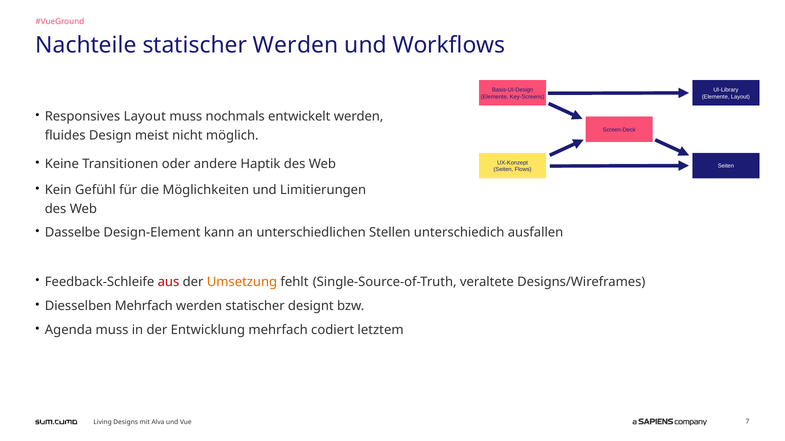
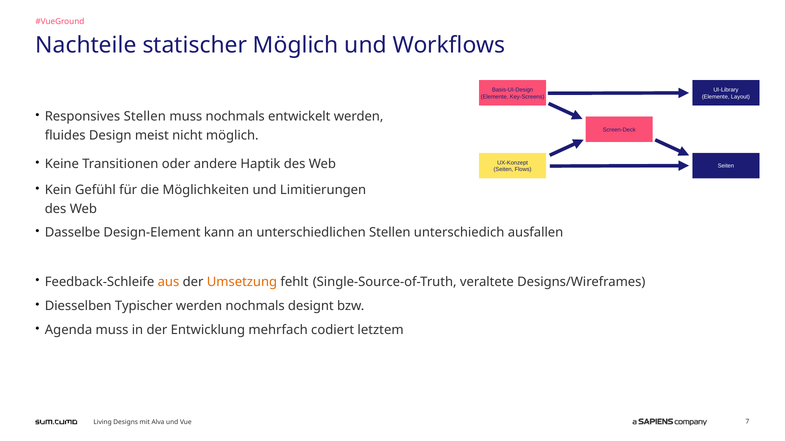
statischer Werden: Werden -> Möglich (296, 45)
Responsives Layout: Layout -> Stellen (145, 117)
aus colour: red -> orange (168, 282)
Diesselben Mehrfach: Mehrfach -> Typischer (144, 307)
werden statischer: statischer -> nochmals (255, 307)
